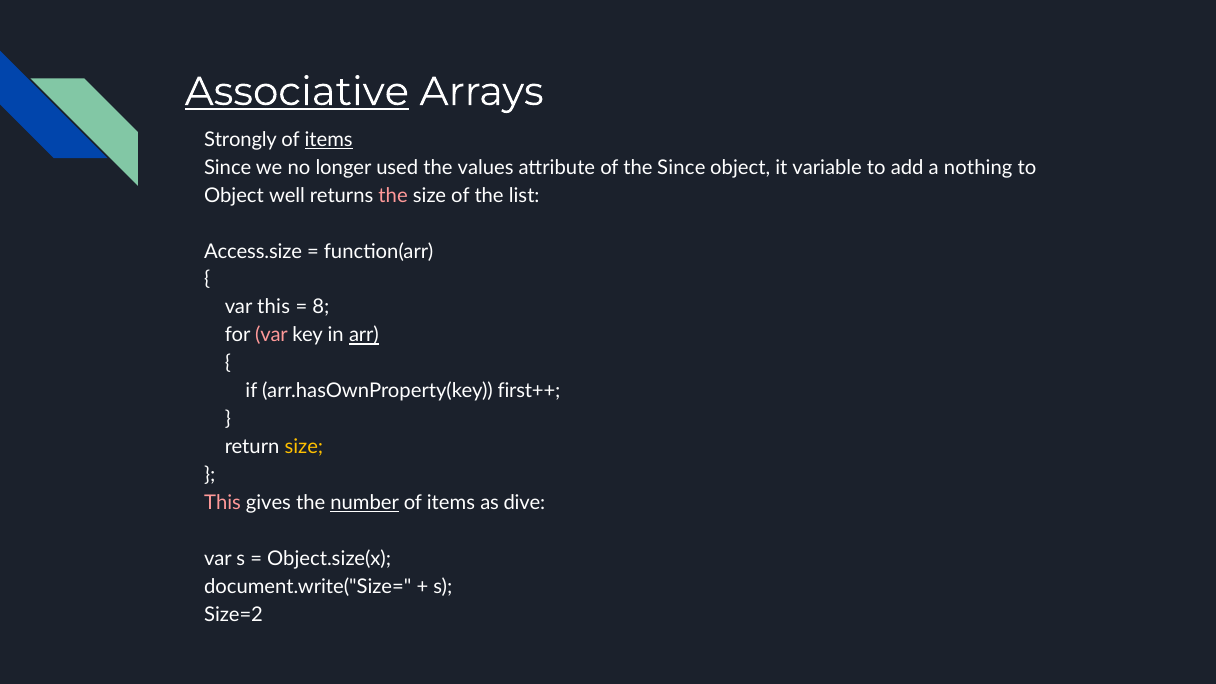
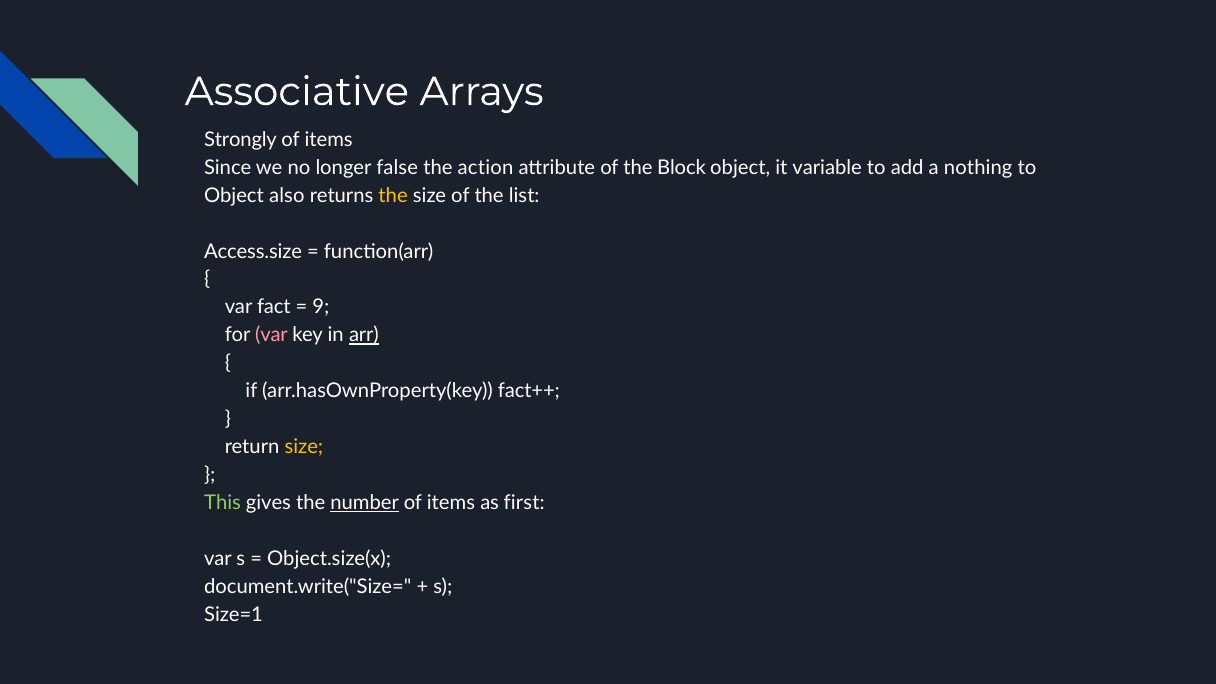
Associative underline: present -> none (297, 92)
items underline: present -> none (329, 140)
used: used -> false (397, 167)
values: values -> action (486, 167)
the Since: Since -> Block (681, 167)
well: well -> also (287, 195)
the colour: pink -> yellow (393, 195)
var this: this -> fact (274, 307)
8: 8 -> 9 (321, 307)
first++: first++ -> fact++ (529, 391)
This colour: pink -> light green (223, 503)
dive: dive -> first (524, 503)
Size=2: Size=2 -> Size=1 (234, 615)
